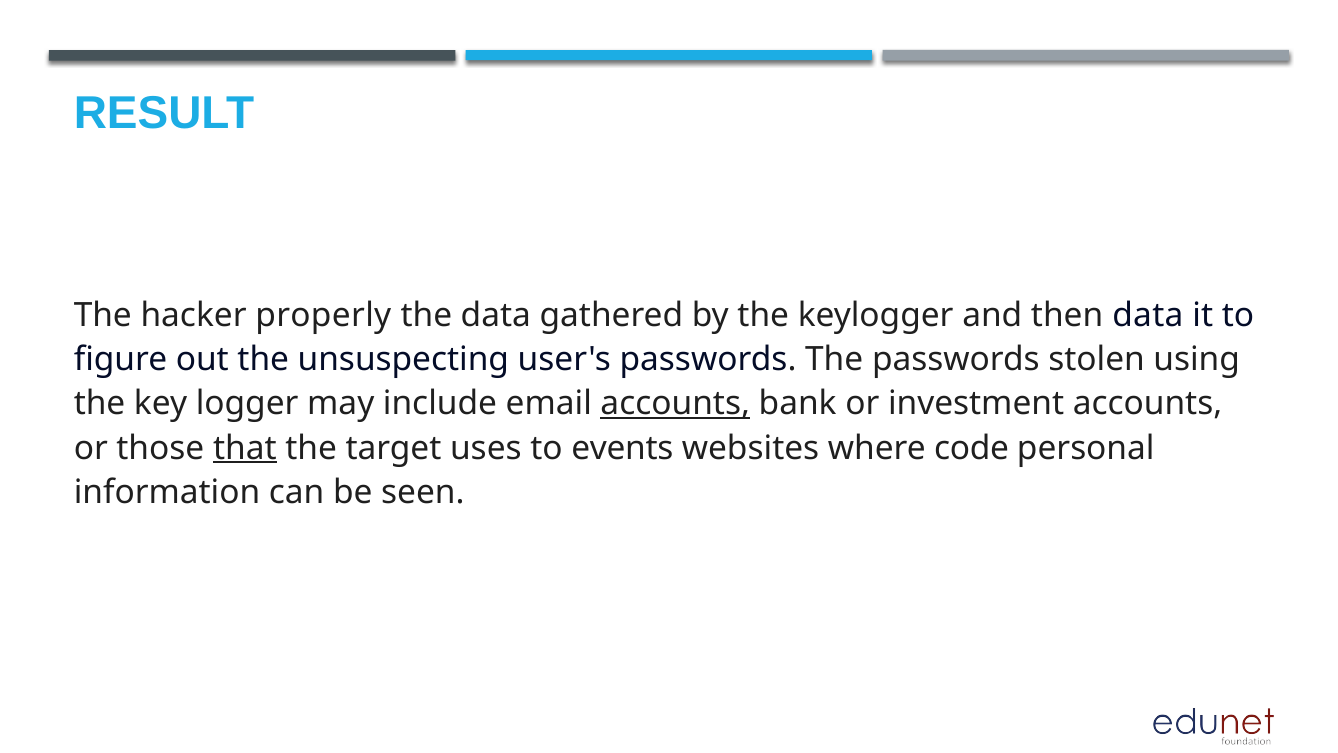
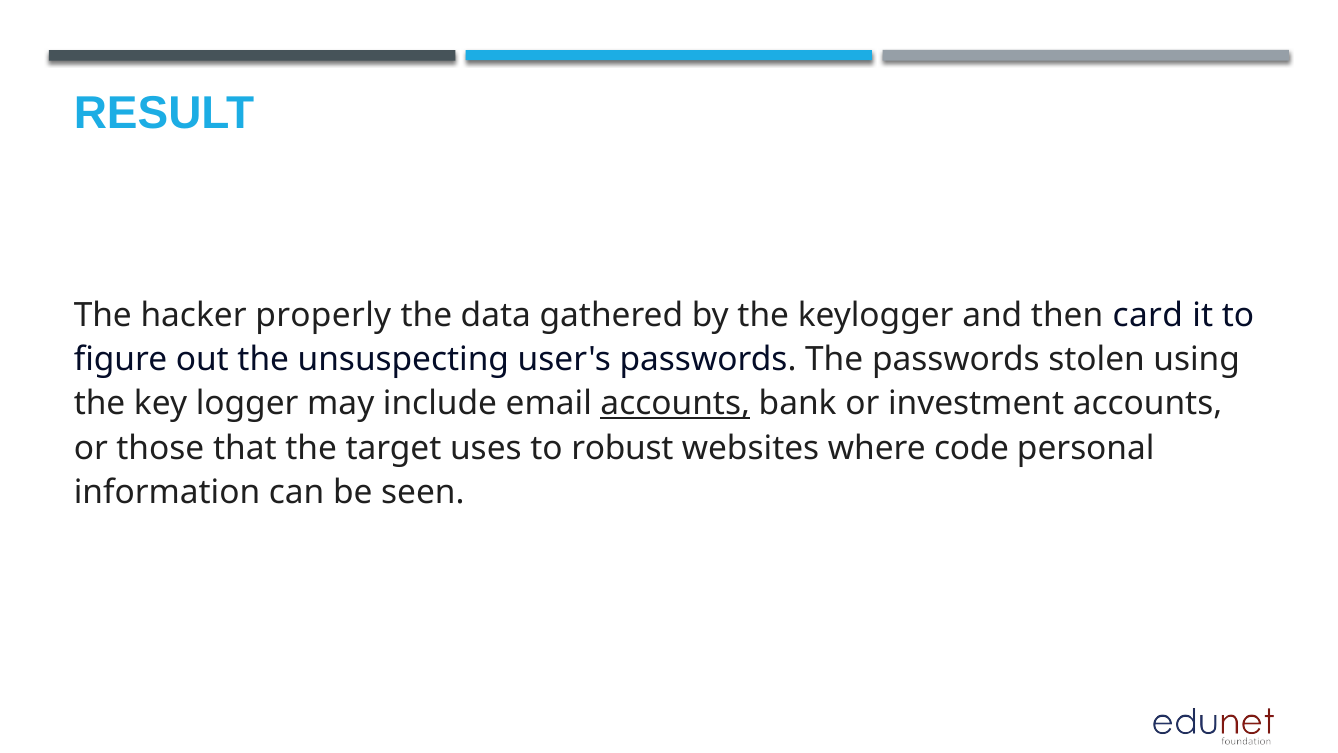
then data: data -> card (1148, 315)
that underline: present -> none (245, 448)
events: events -> robust (622, 448)
